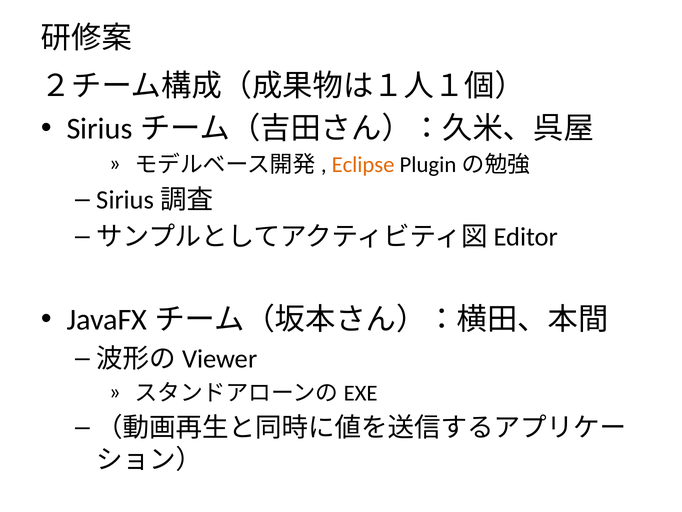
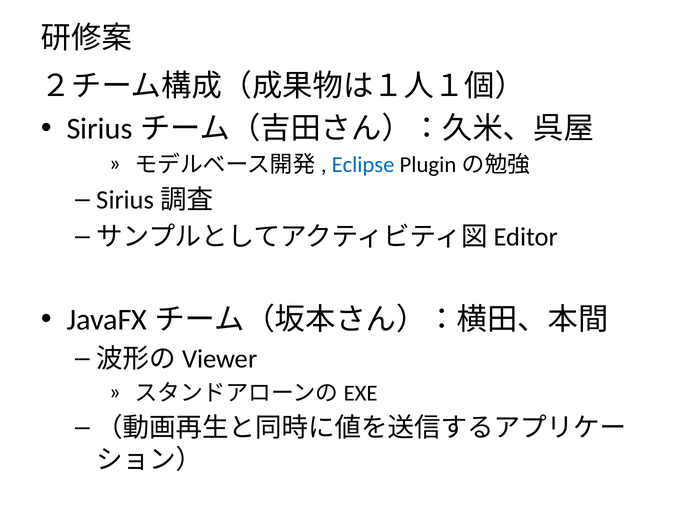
Eclipse colour: orange -> blue (363, 164)
